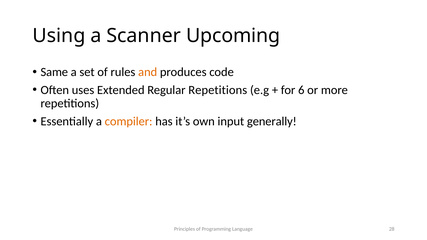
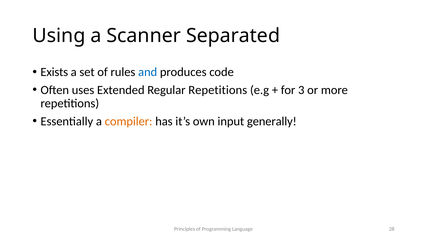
Upcoming: Upcoming -> Separated (233, 36)
Same: Same -> Exists (54, 72)
and colour: orange -> blue (148, 72)
6: 6 -> 3 (301, 90)
